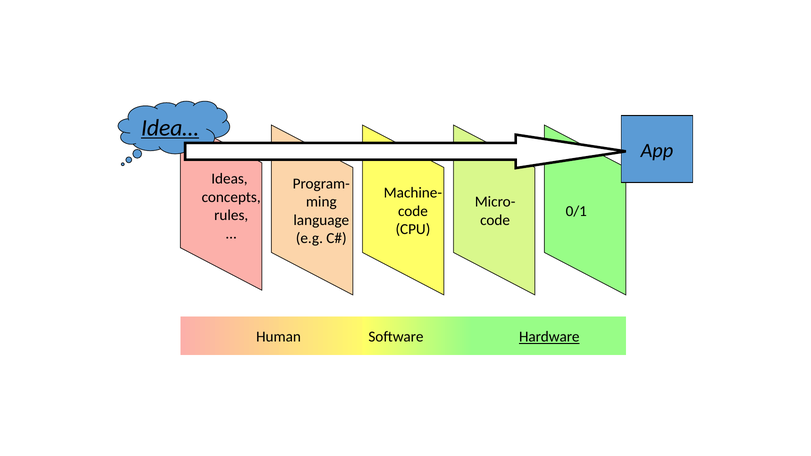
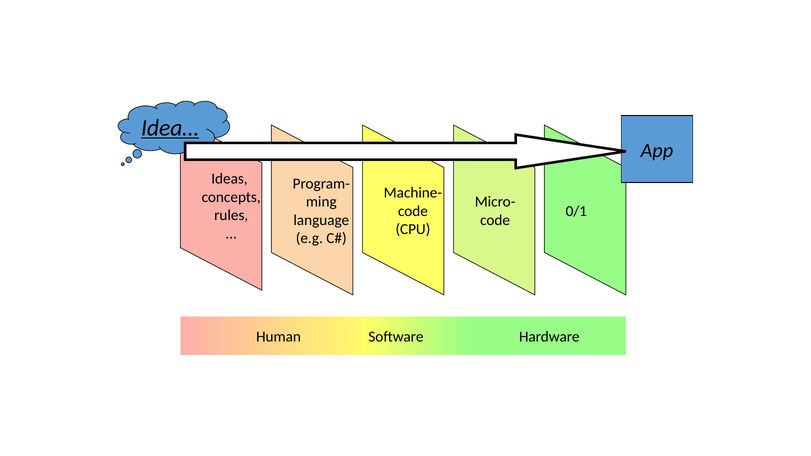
Hardware underline: present -> none (549, 337)
